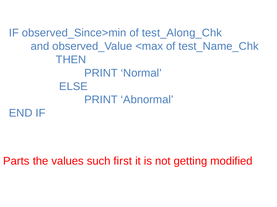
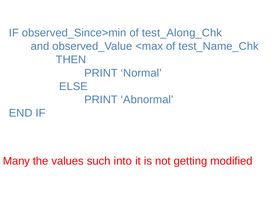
Parts: Parts -> Many (16, 162)
first: first -> into (123, 162)
